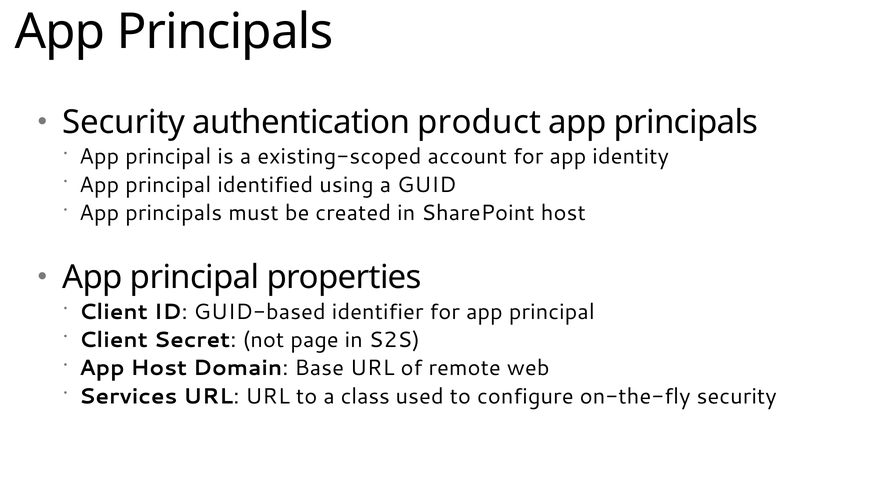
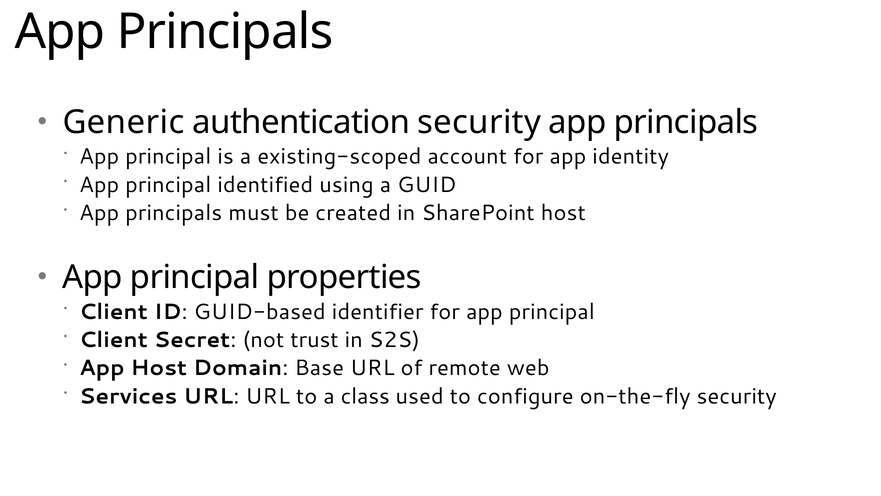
Security: Security -> Generic (123, 122)
authentication product: product -> security (479, 122)
page: page -> trust (315, 340)
